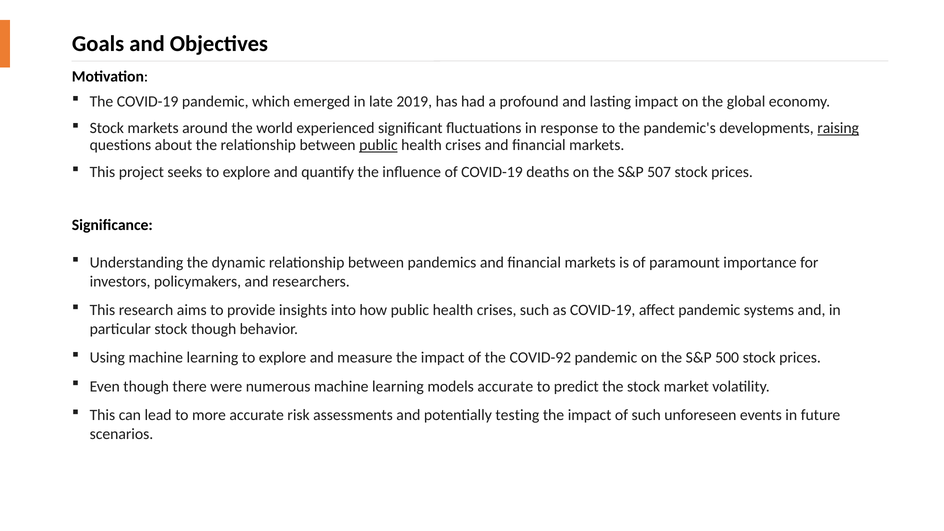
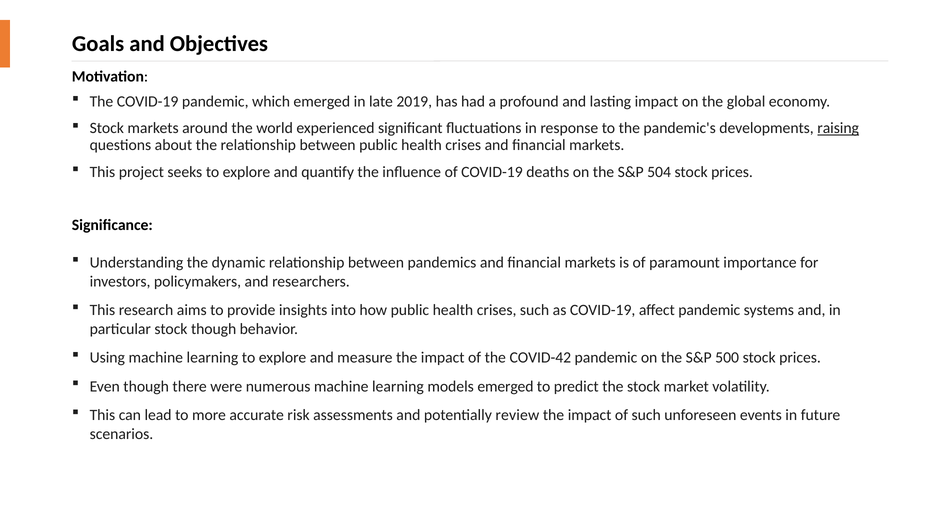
public underline: present -> none (378, 145)
507: 507 -> 504 (659, 172)
COVID-92: COVID-92 -> COVID-42 (540, 358)
models accurate: accurate -> emerged (505, 386)
testing: testing -> review (517, 415)
